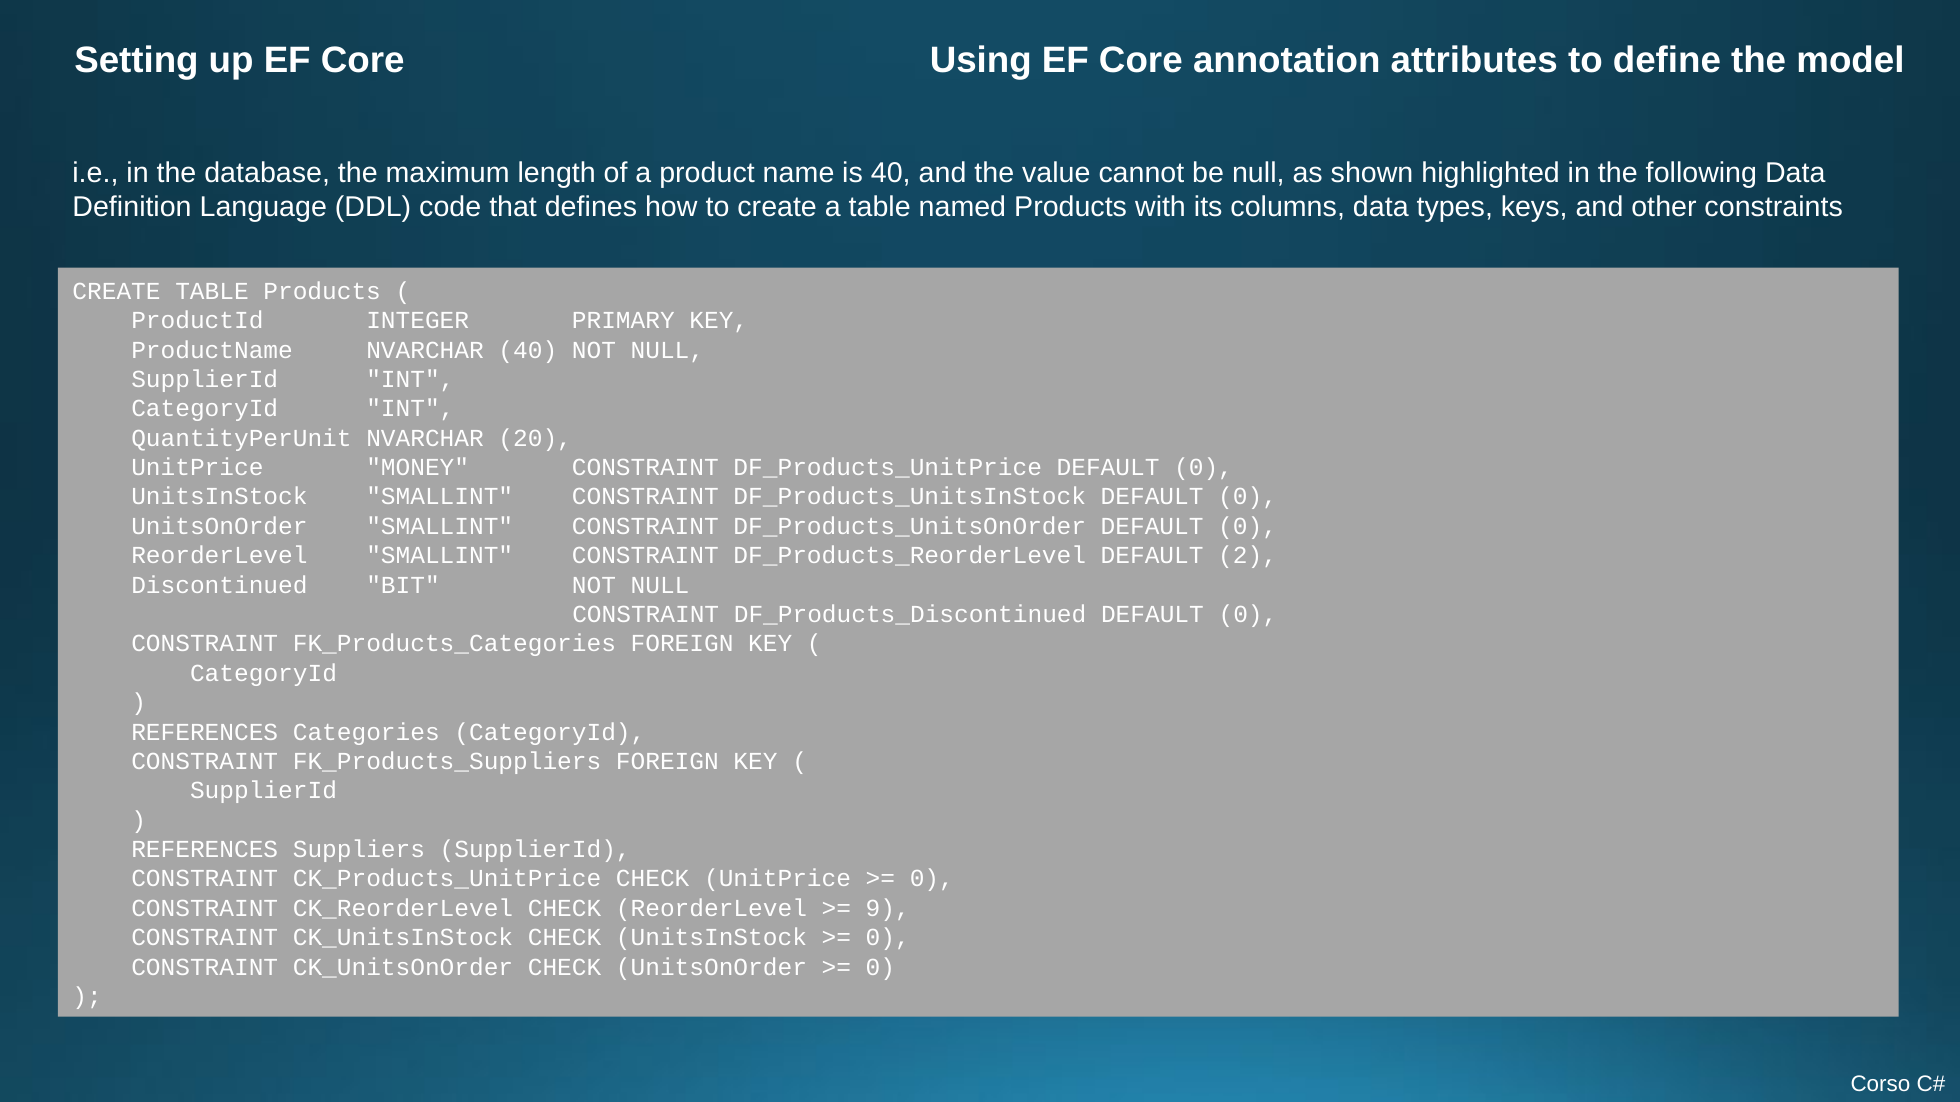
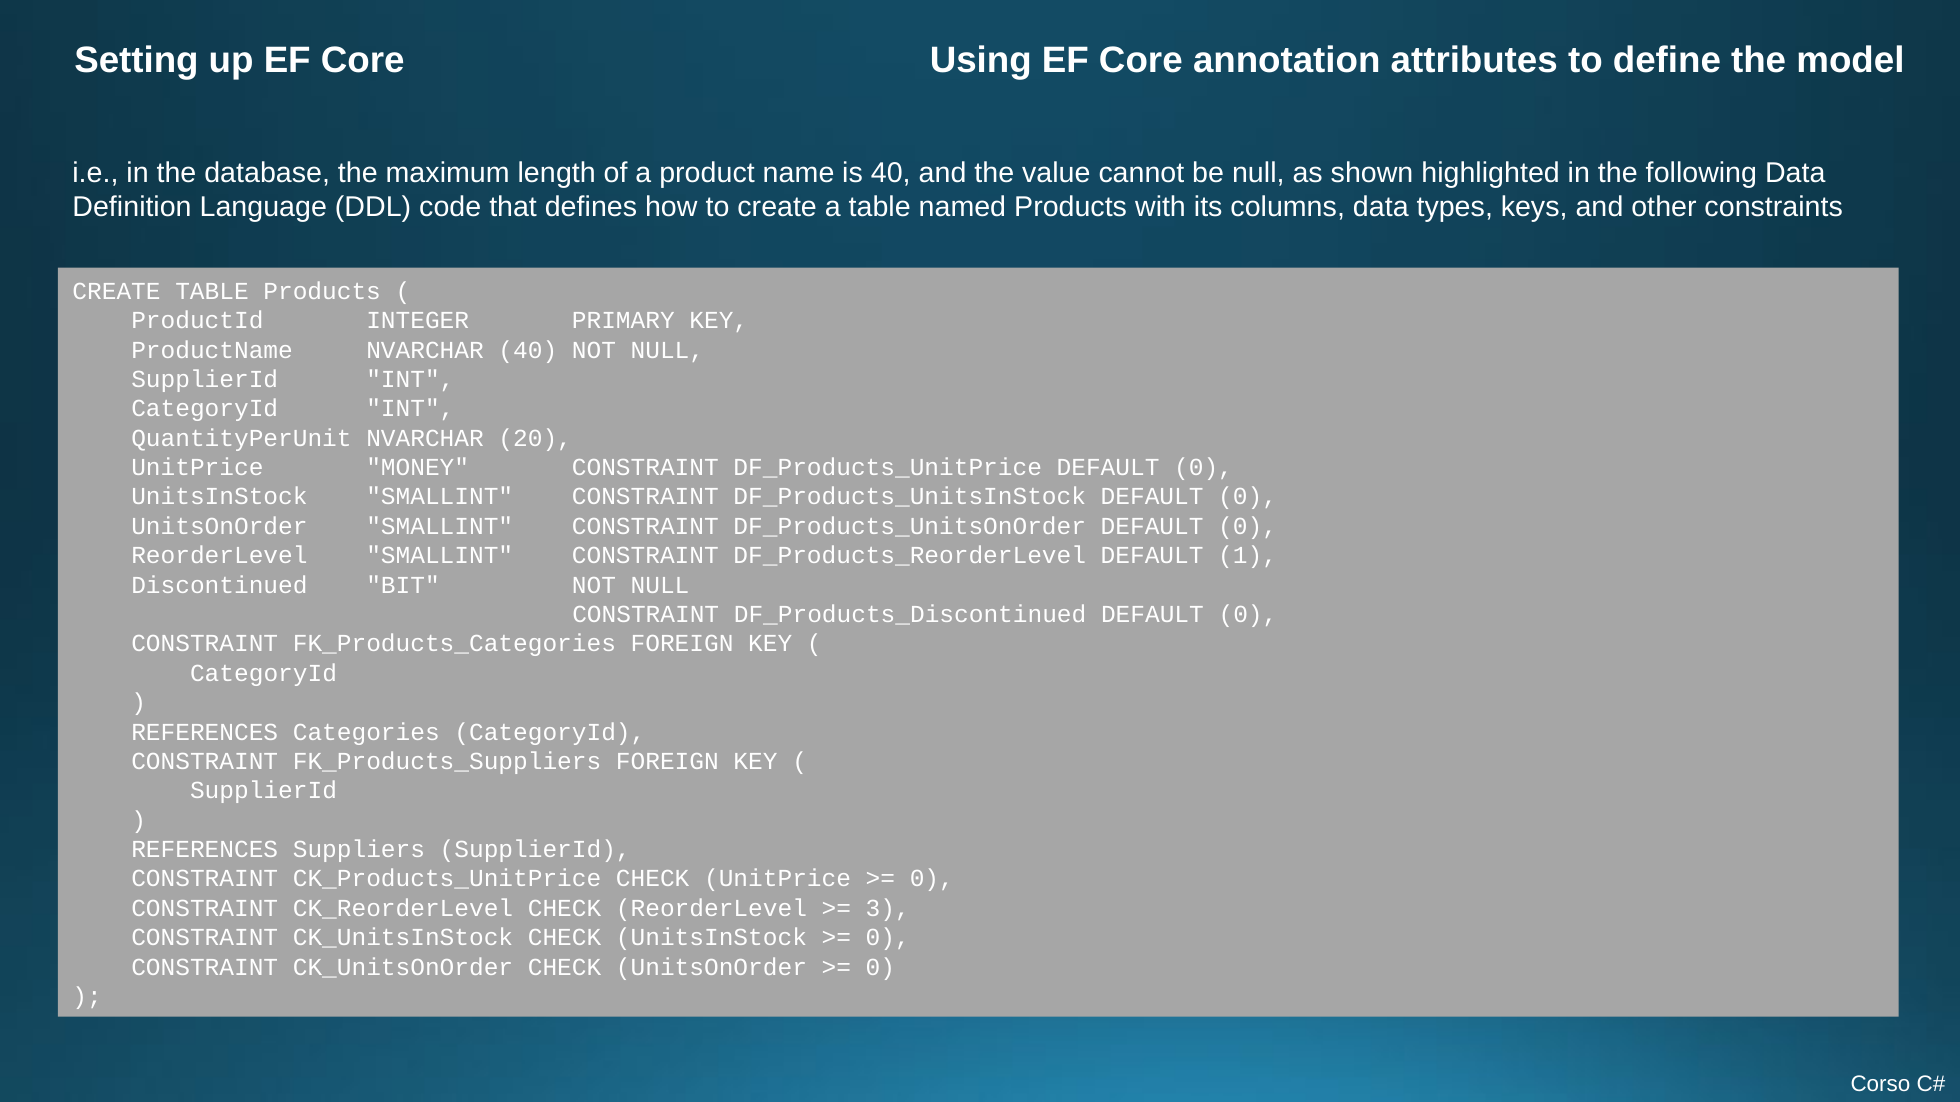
2: 2 -> 1 (1248, 556)
9: 9 -> 3 (888, 909)
